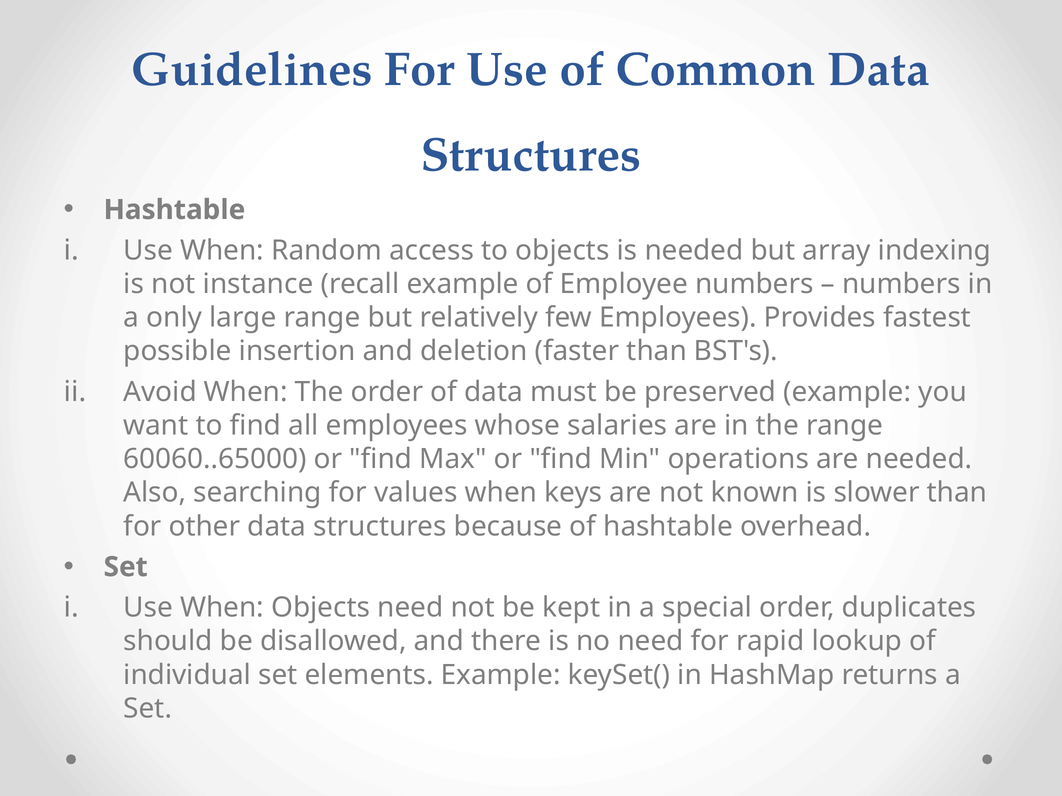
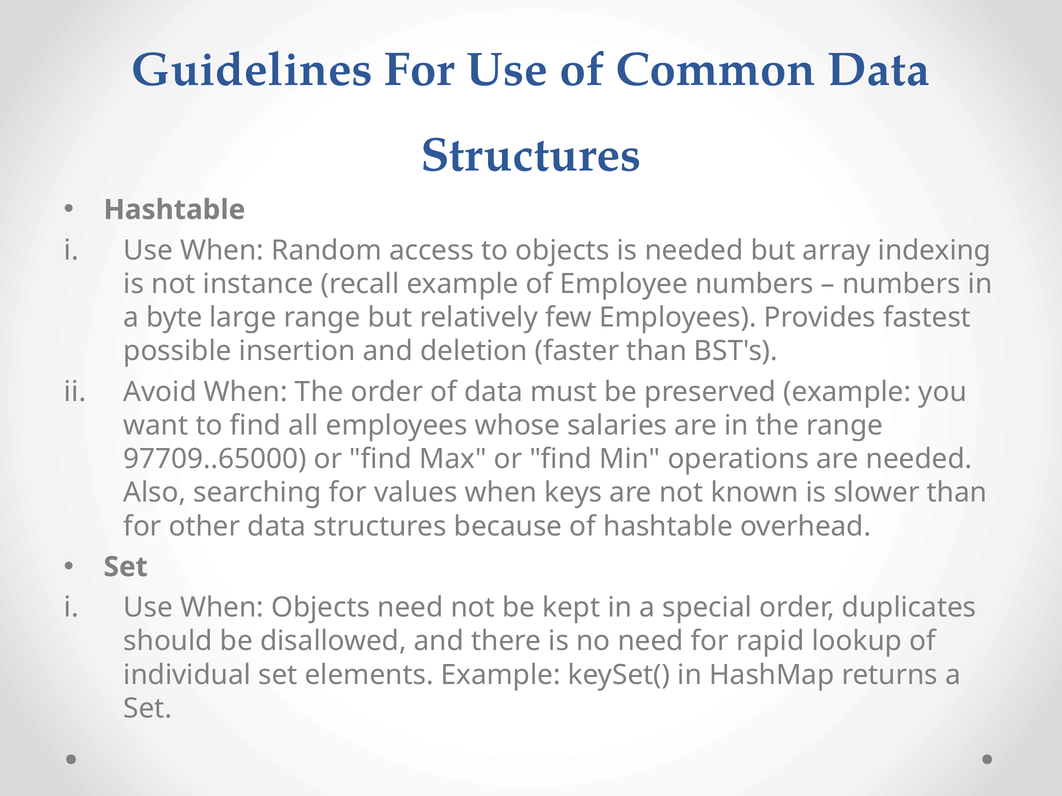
only: only -> byte (174, 318)
60060..65000: 60060..65000 -> 97709..65000 (215, 459)
